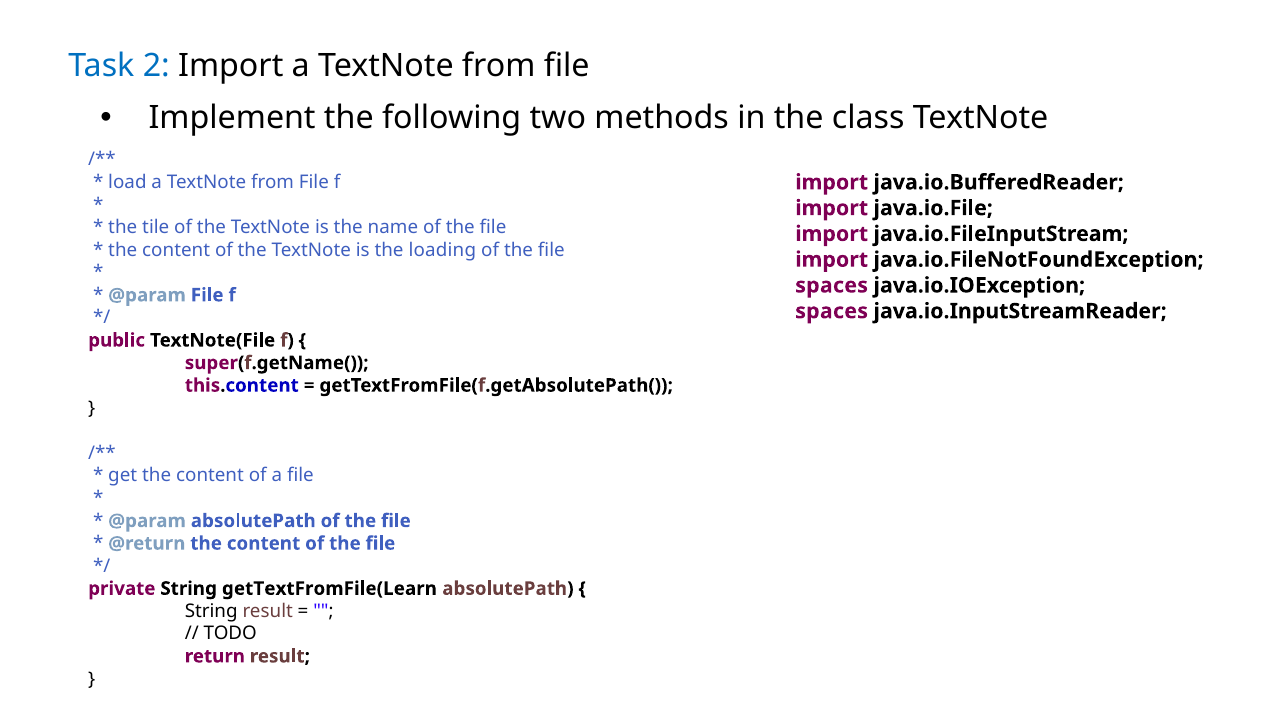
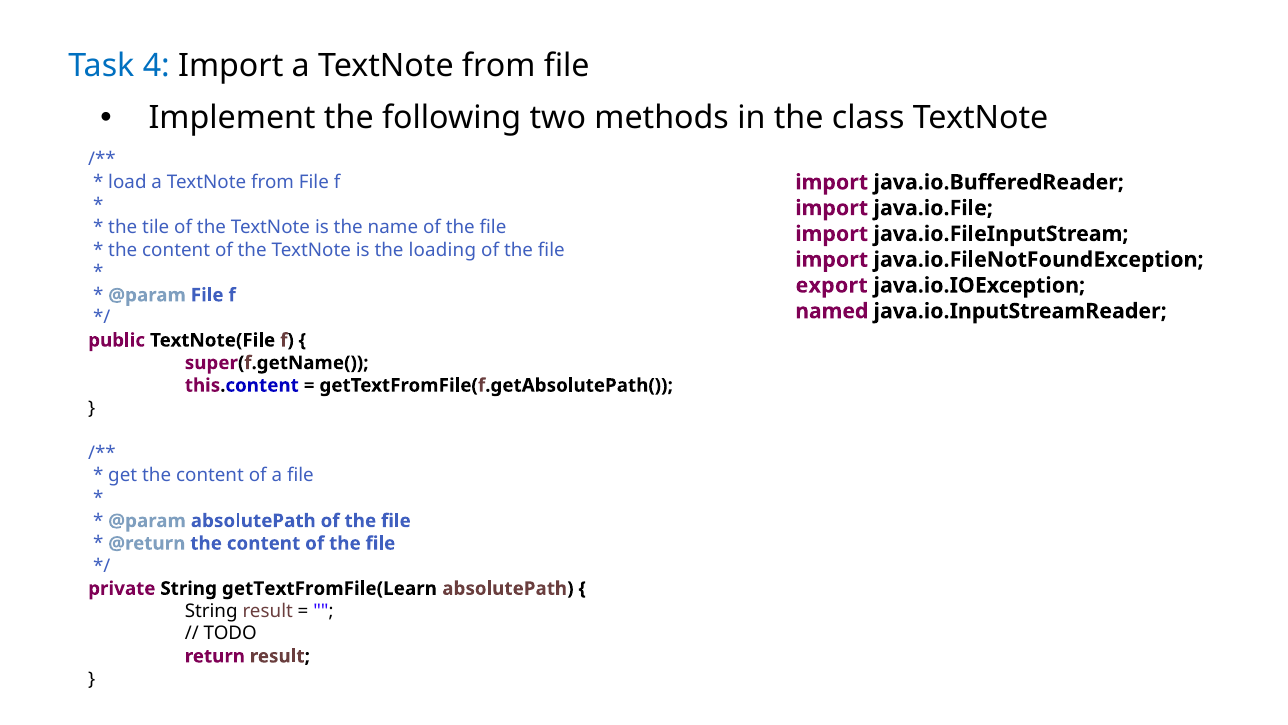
2: 2 -> 4 (156, 66)
spaces: spaces -> export (832, 285)
spaces: spaces -> named (832, 311)
